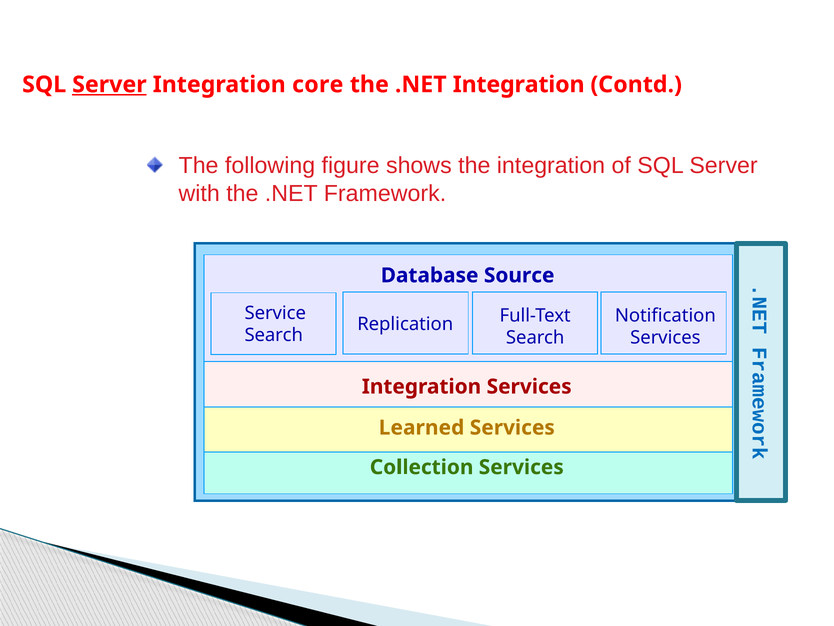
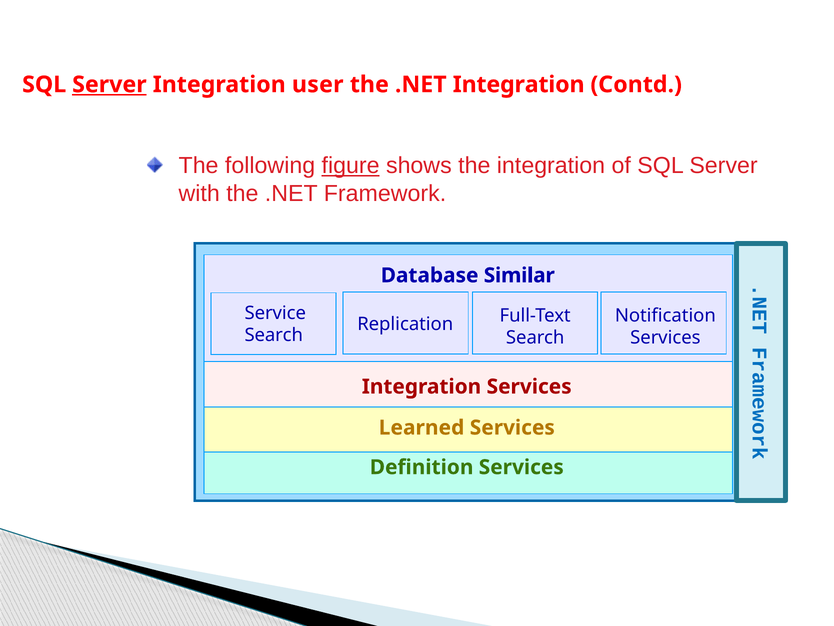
core: core -> user (318, 85)
figure underline: none -> present (351, 166)
Source: Source -> Similar (519, 275)
Collection: Collection -> Definition (422, 467)
